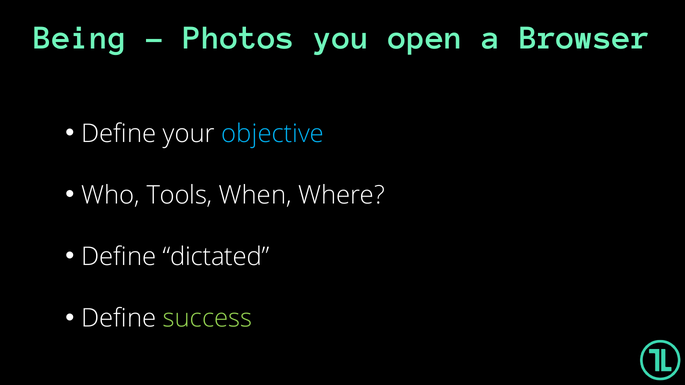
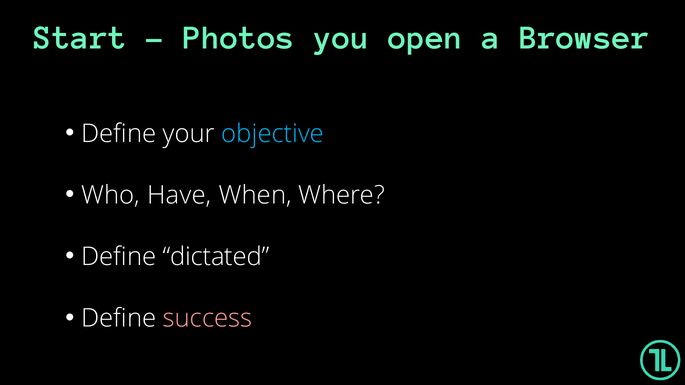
Being: Being -> Start (81, 37)
Tools: Tools -> Have (179, 195)
success colour: light green -> pink (208, 319)
